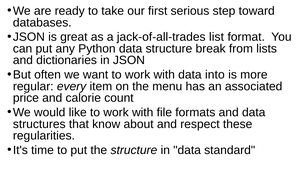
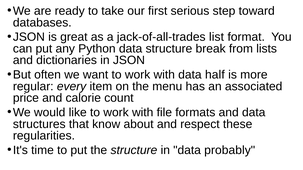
into: into -> half (215, 75)
standard: standard -> probably (230, 151)
